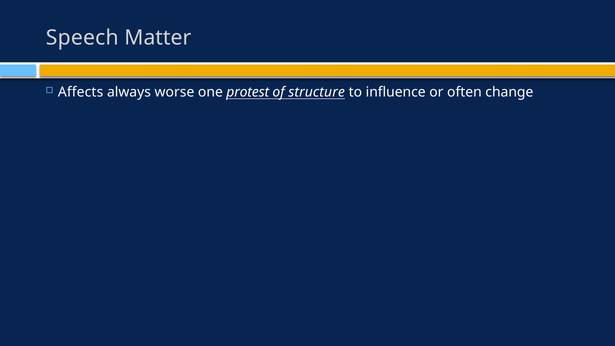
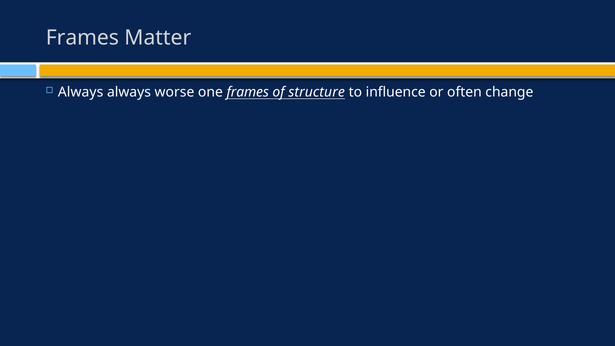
Speech: Speech -> Frames (82, 38)
Affects: Affects -> Always (81, 92)
one protest: protest -> frames (248, 92)
